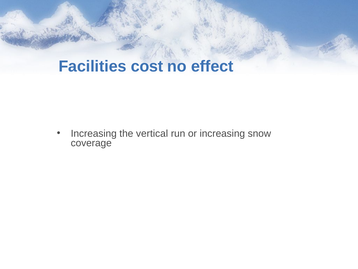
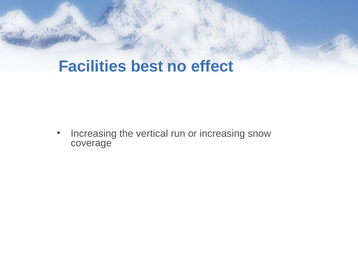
cost: cost -> best (147, 66)
